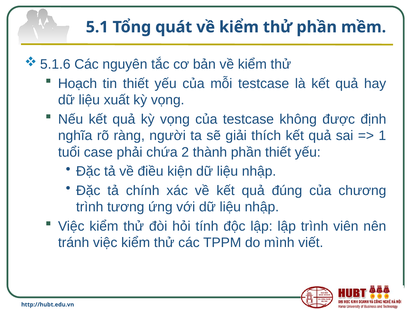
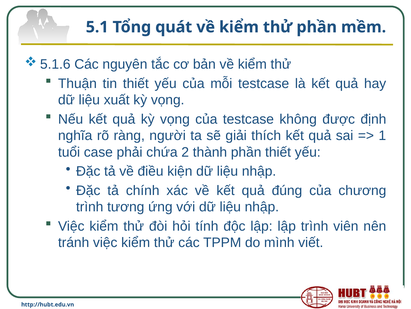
Hoạch: Hoạch -> Thuận (77, 83)
